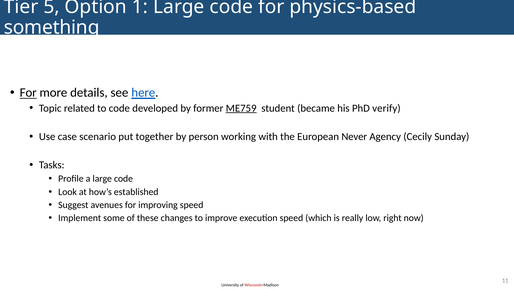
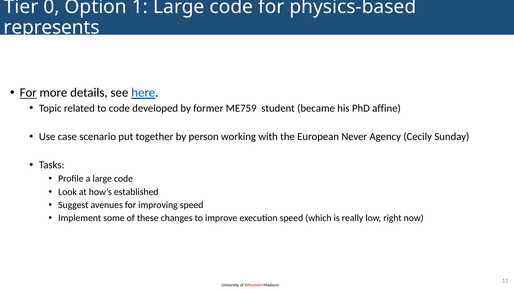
5: 5 -> 0 (51, 7)
something: something -> represents (52, 28)
ME759 underline: present -> none (241, 108)
verify: verify -> affine (386, 108)
